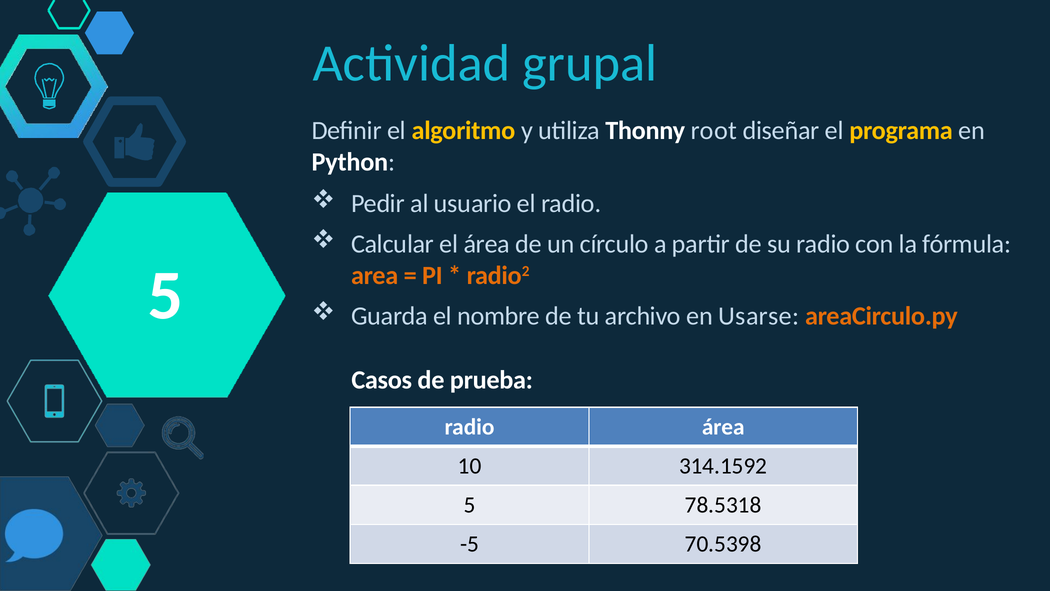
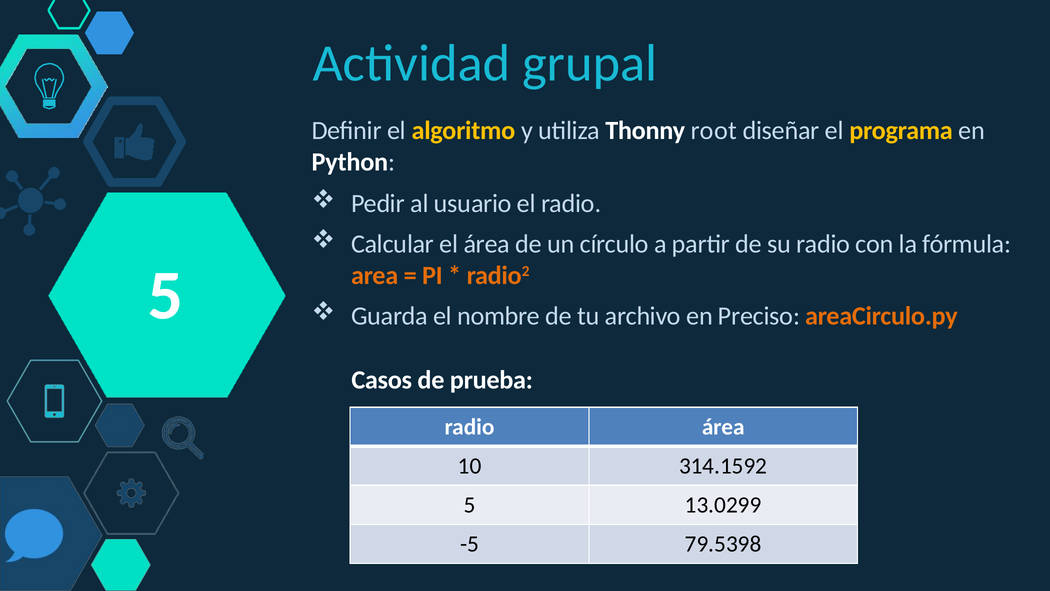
Usarse: Usarse -> Preciso (759, 316)
78.5318: 78.5318 -> 13.0299 (723, 505)
70.5398: 70.5398 -> 79.5398 (723, 544)
